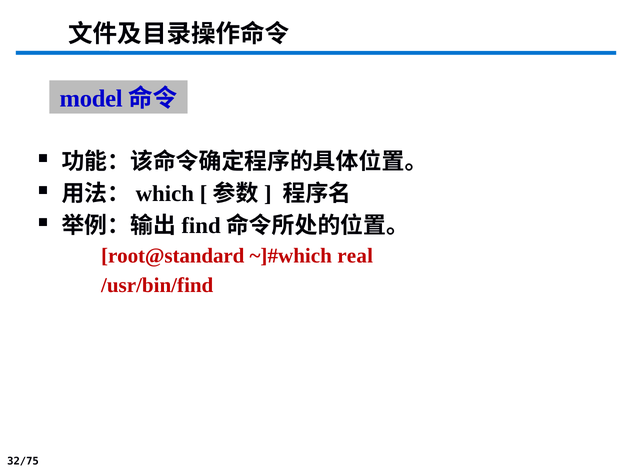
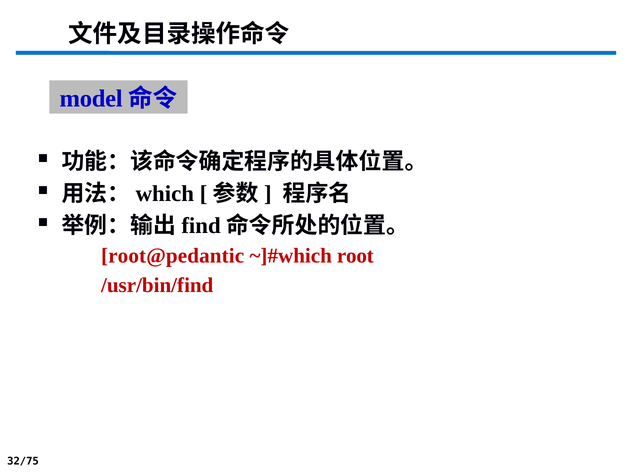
root@standard: root@standard -> root@pedantic (173, 256)
real: real -> root (355, 256)
